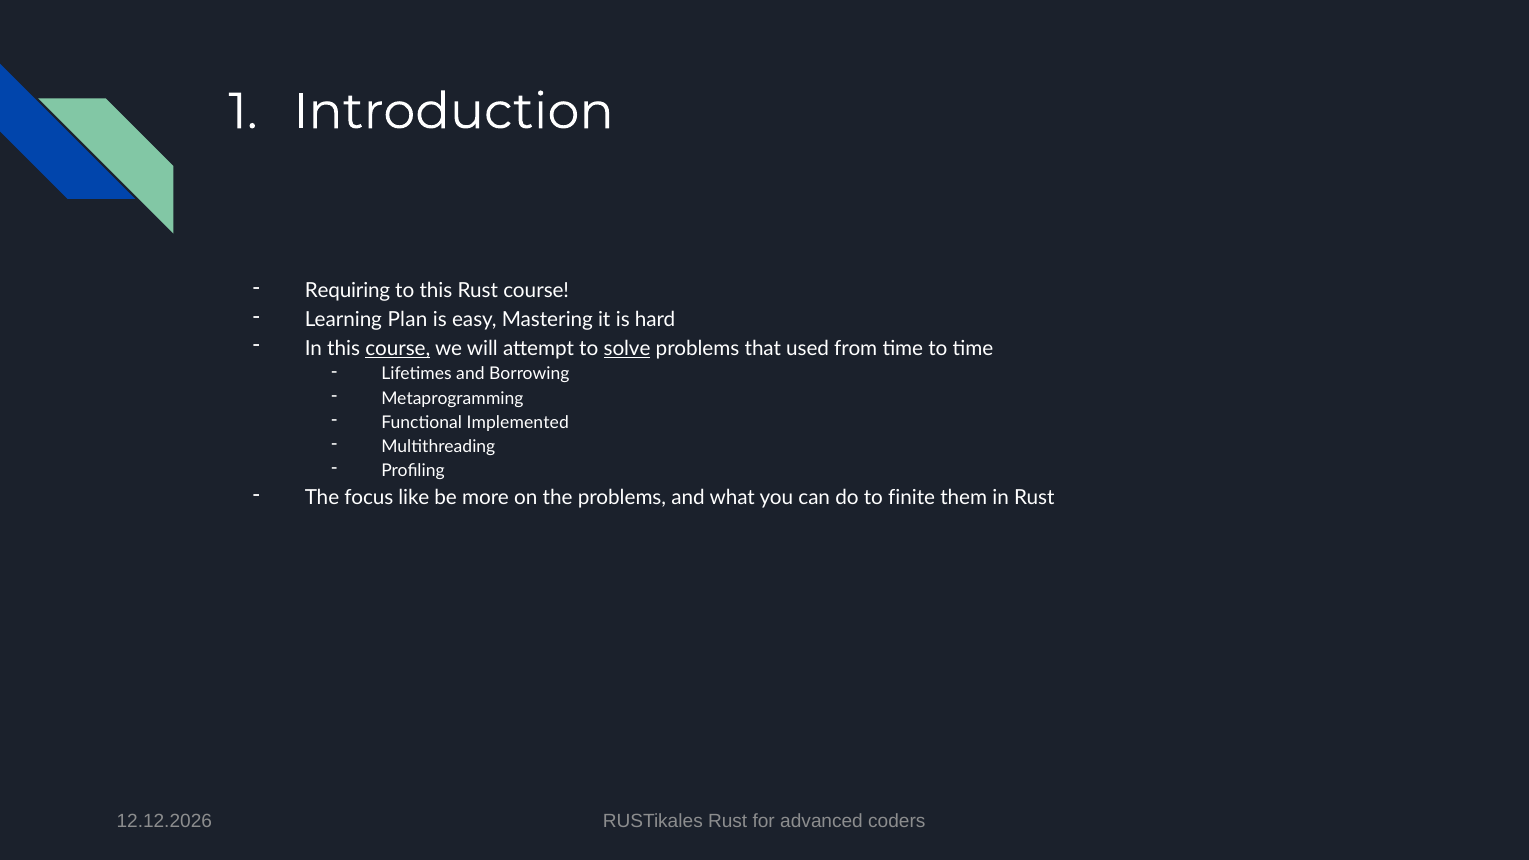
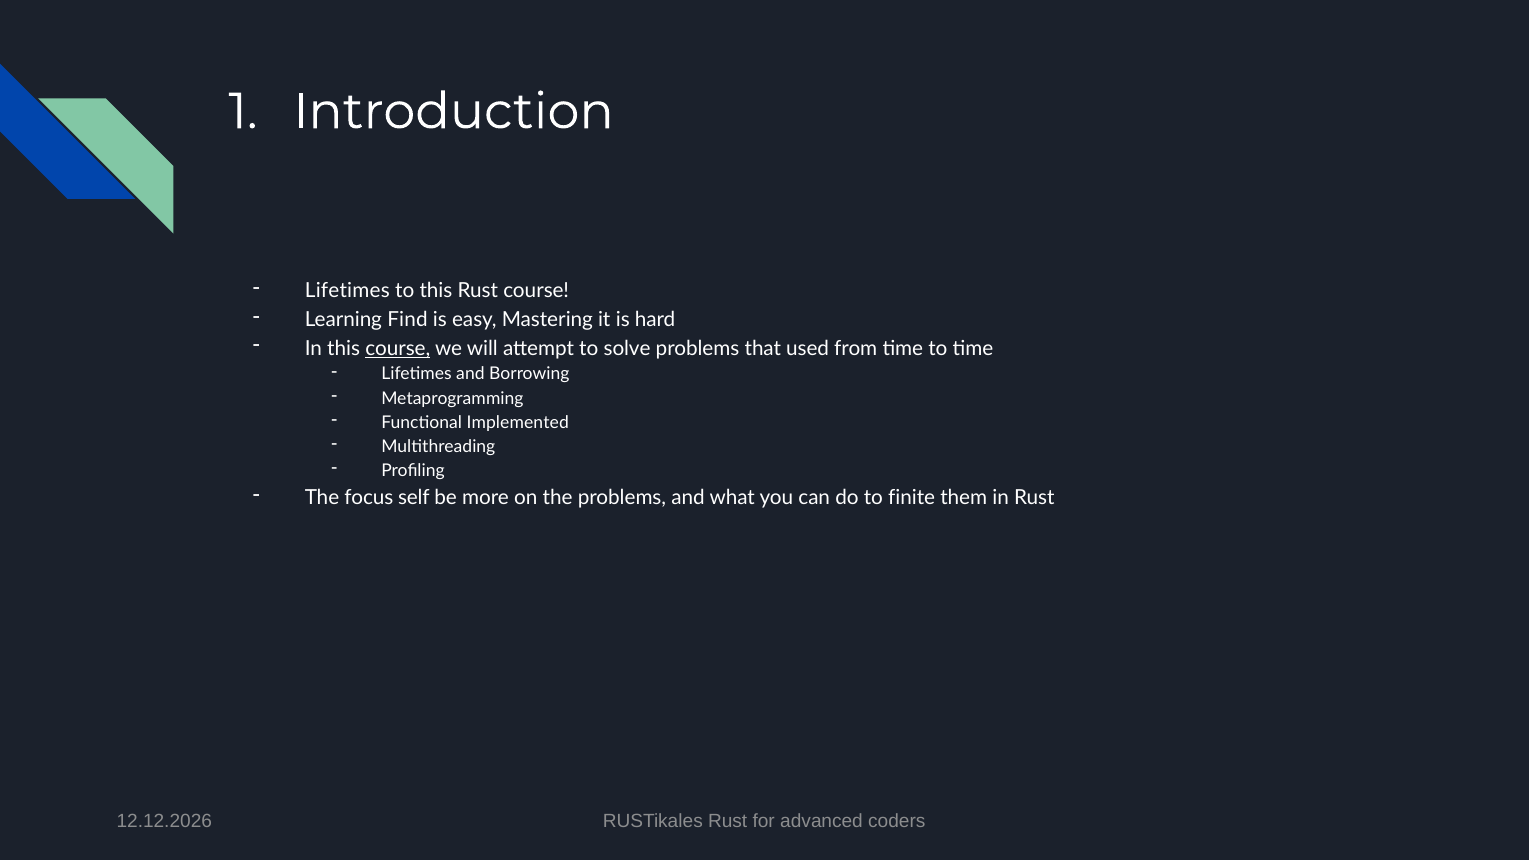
Requiring: Requiring -> Lifetimes (347, 291)
Plan: Plan -> Find (407, 320)
solve underline: present -> none (627, 348)
like: like -> self (414, 498)
